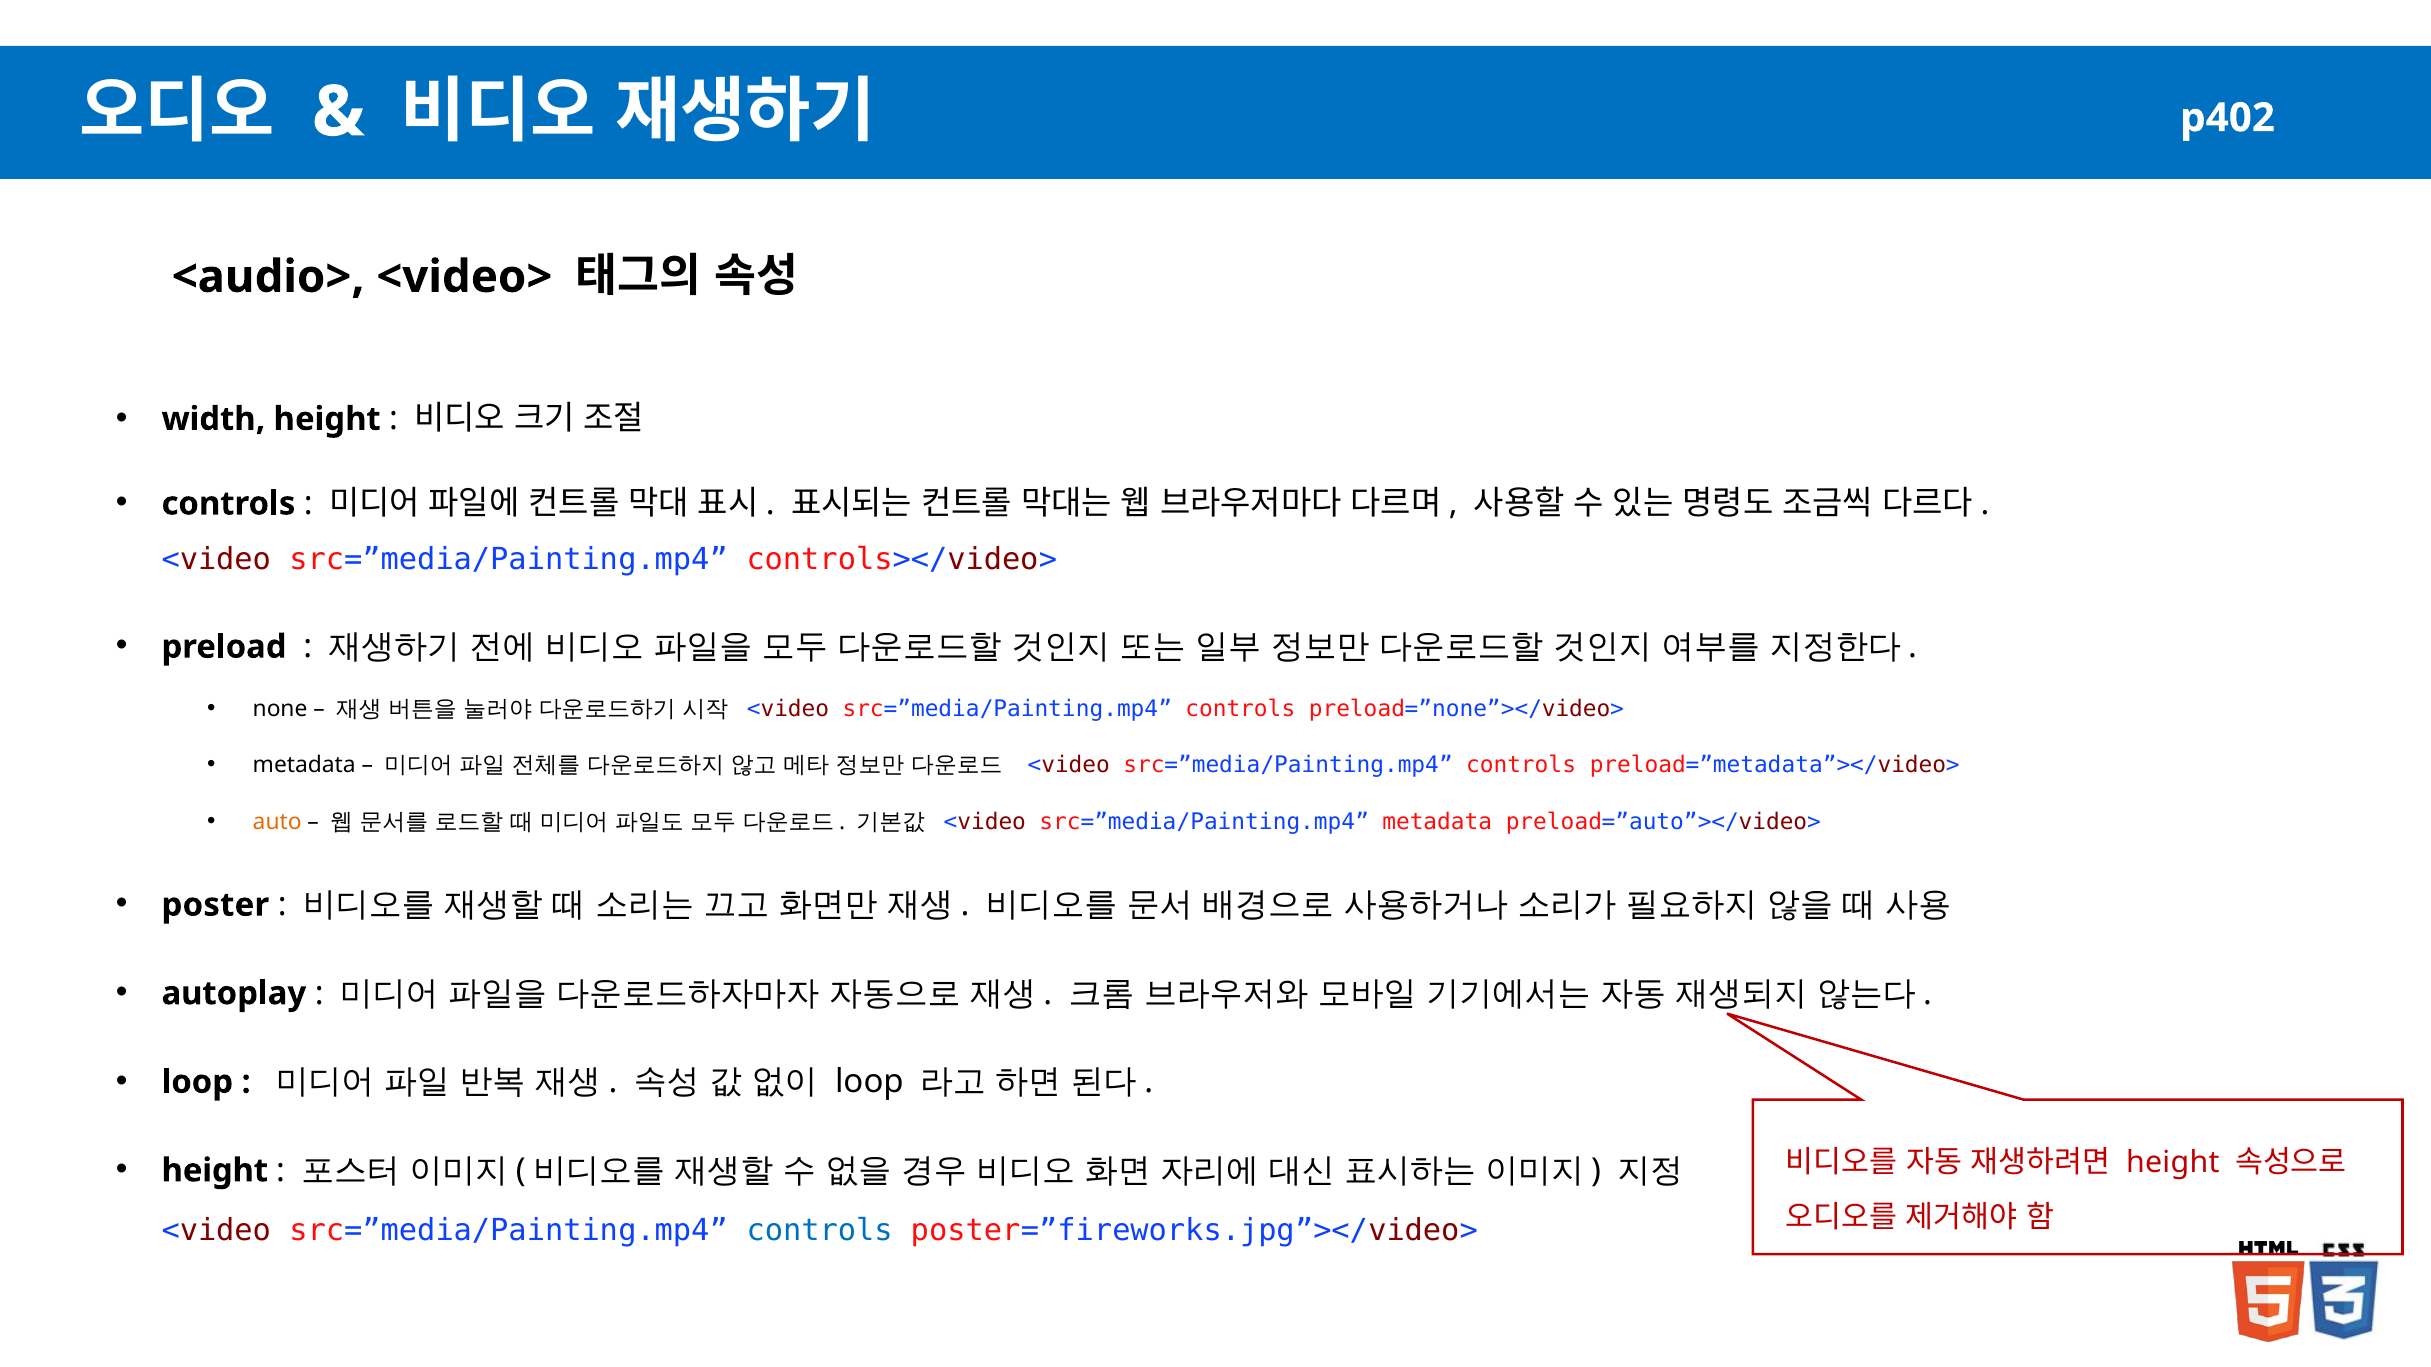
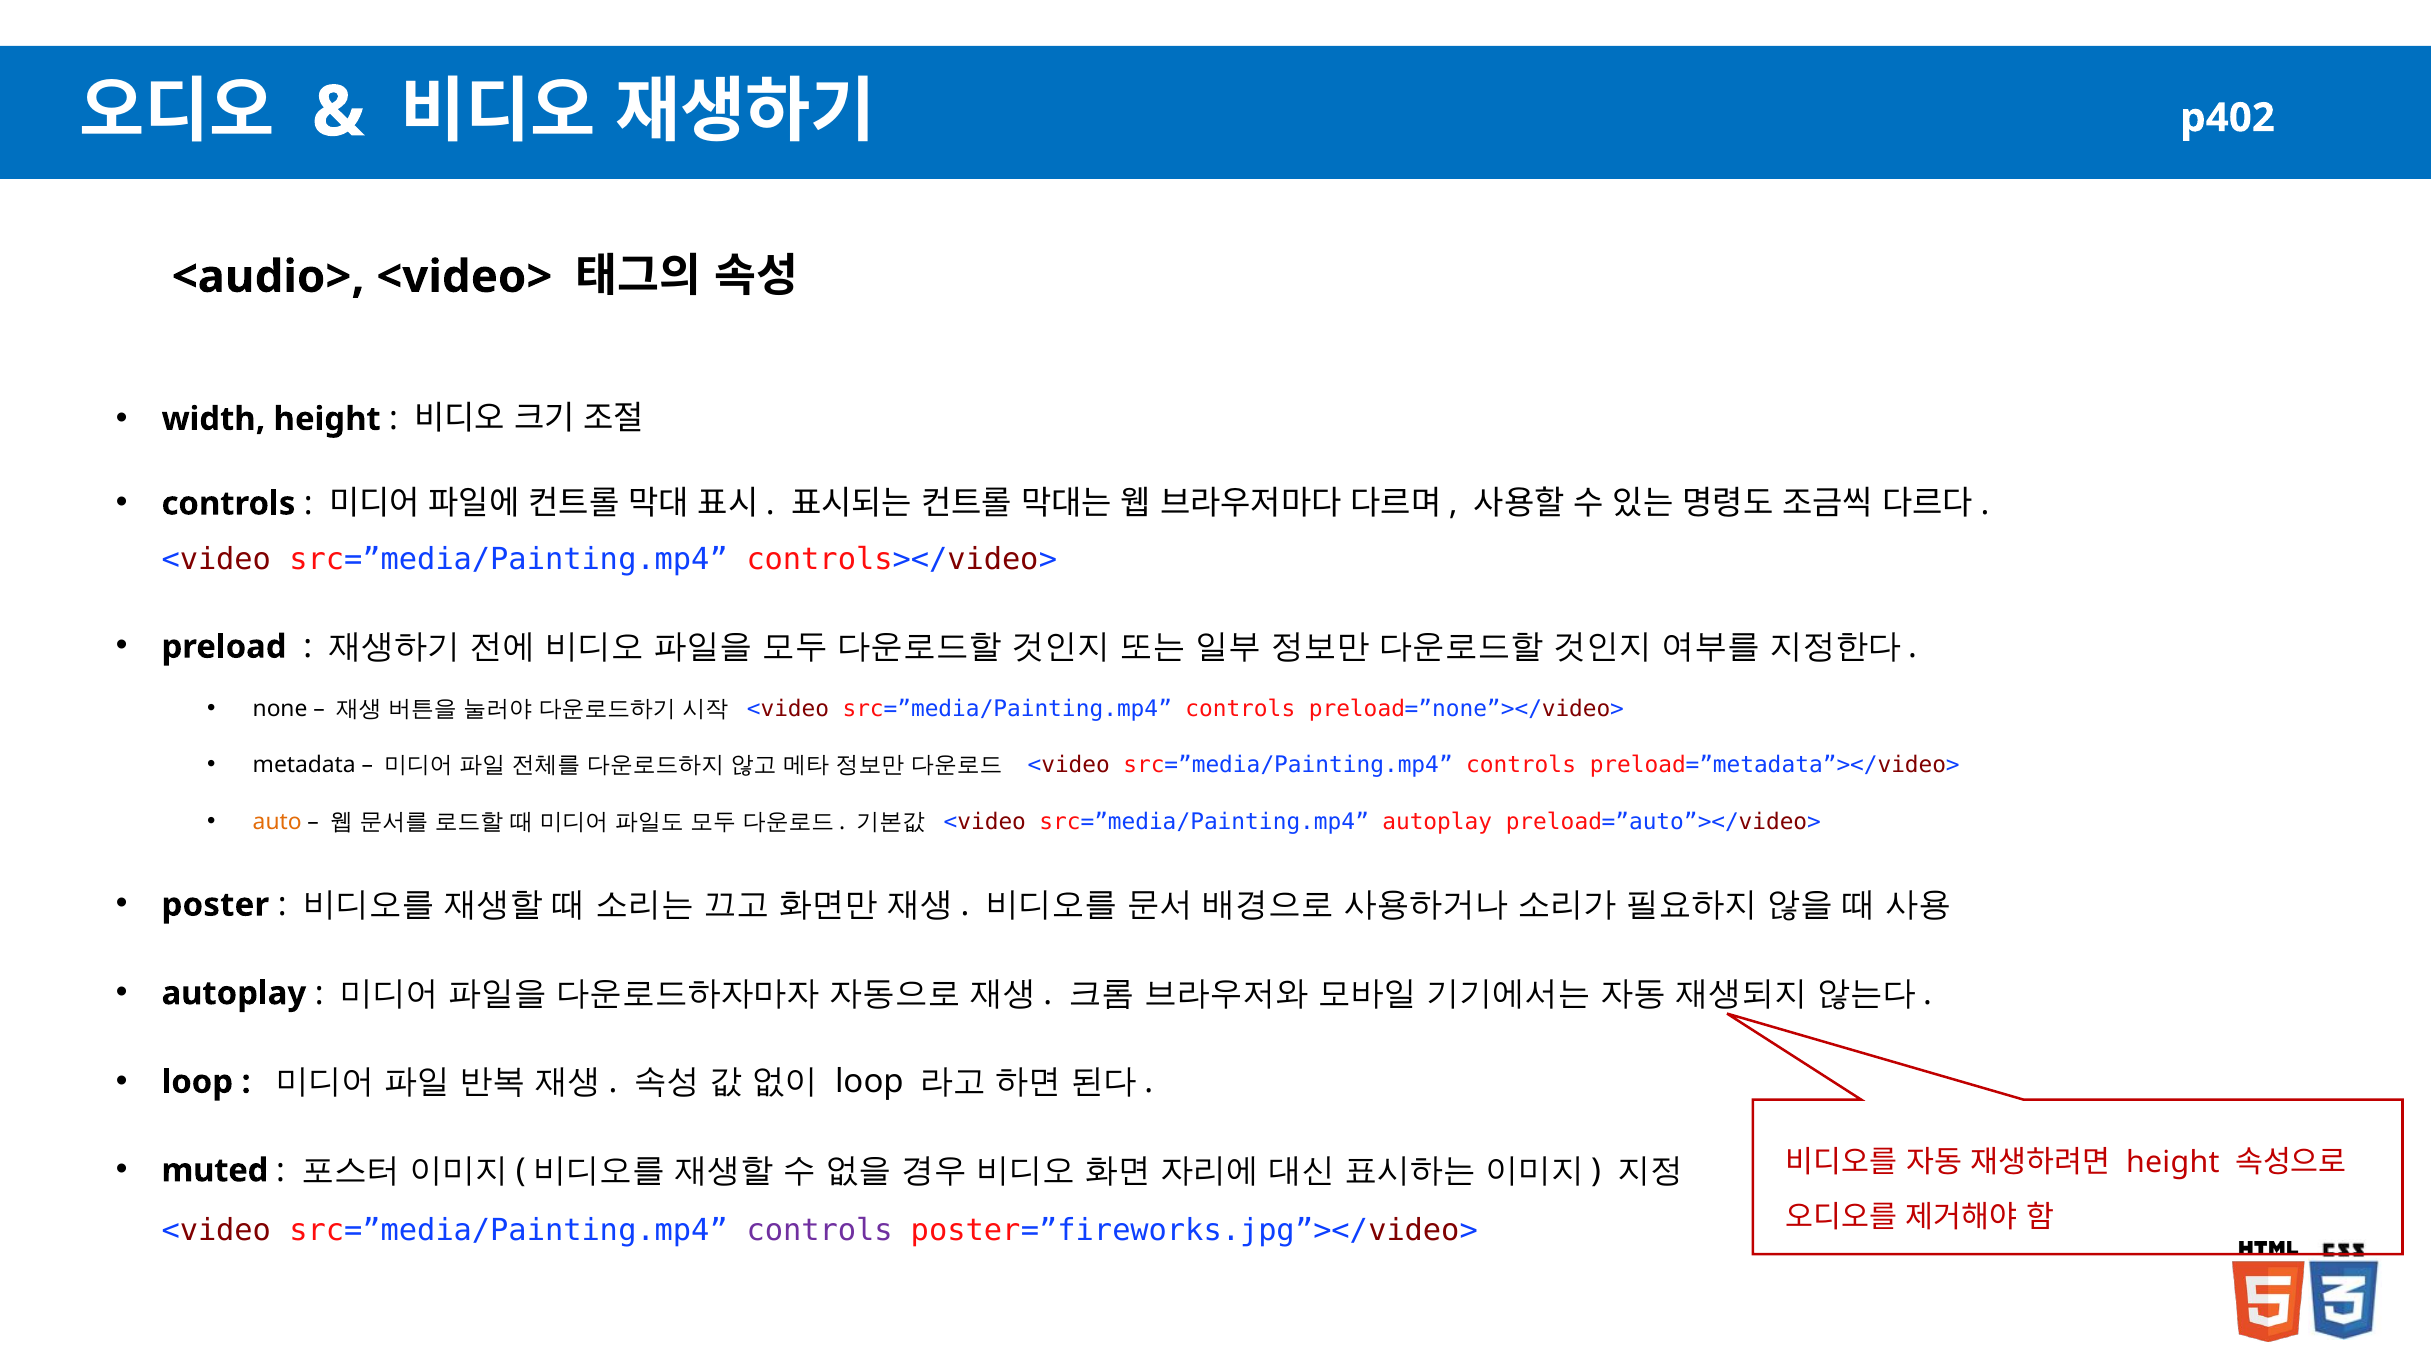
src=”media/Painting.mp4 metadata: metadata -> autoplay (1437, 822)
height: height -> muted (215, 1171)
controls colour: blue -> purple (820, 1230)
